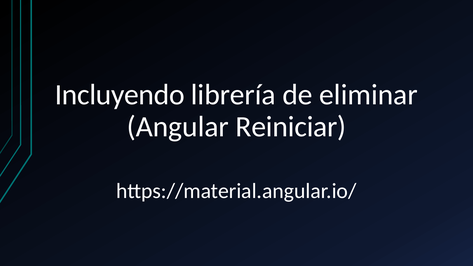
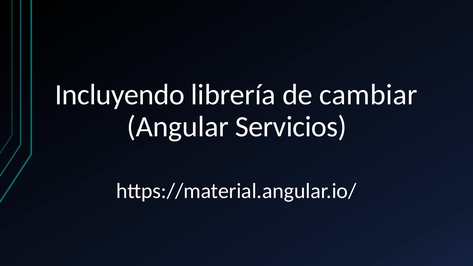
eliminar: eliminar -> cambiar (368, 95)
Reiniciar: Reiniciar -> Servicios (291, 127)
